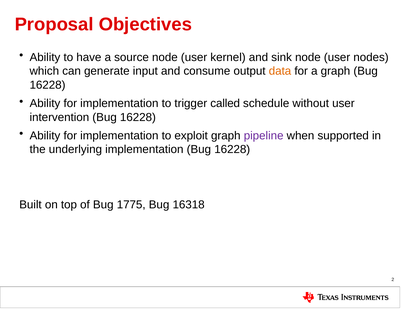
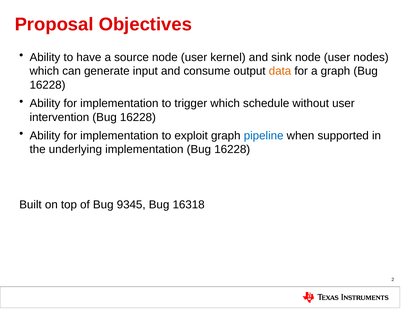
trigger called: called -> which (225, 104)
pipeline colour: purple -> blue (264, 136)
1775: 1775 -> 9345 (131, 205)
